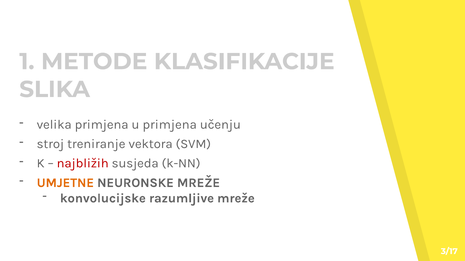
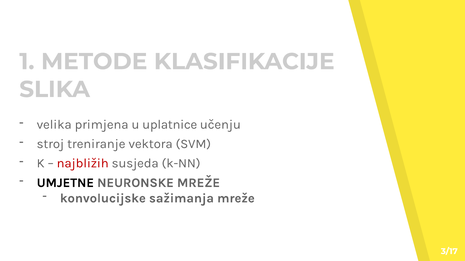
u primjena: primjena -> uplatnice (170, 125)
UMJETNE colour: orange -> black (65, 183)
razumljive: razumljive -> sažimanja (181, 199)
